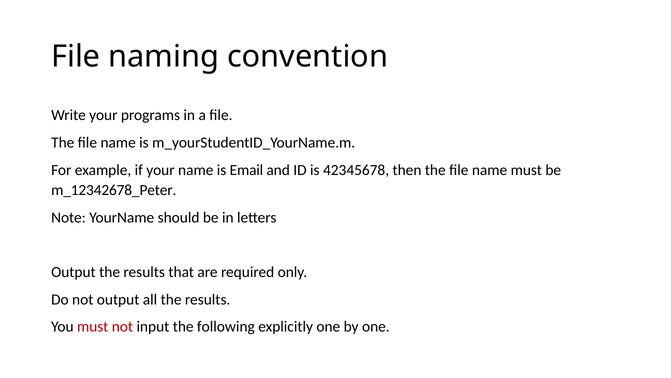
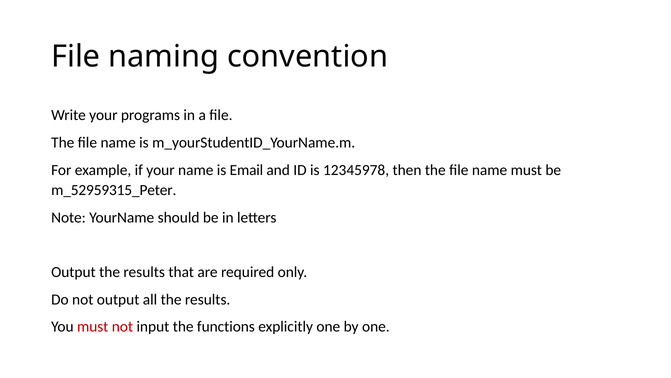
42345678: 42345678 -> 12345978 (356, 170)
m_12342678_Peter: m_12342678_Peter -> m_52959315_Peter (114, 190)
following: following -> functions (226, 326)
